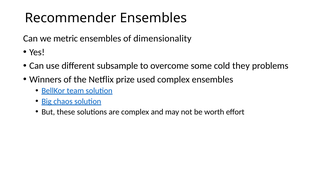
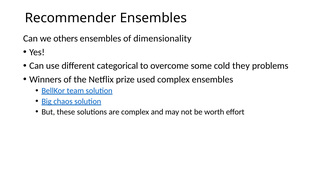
metric: metric -> others (66, 39)
subsample: subsample -> categorical (117, 66)
